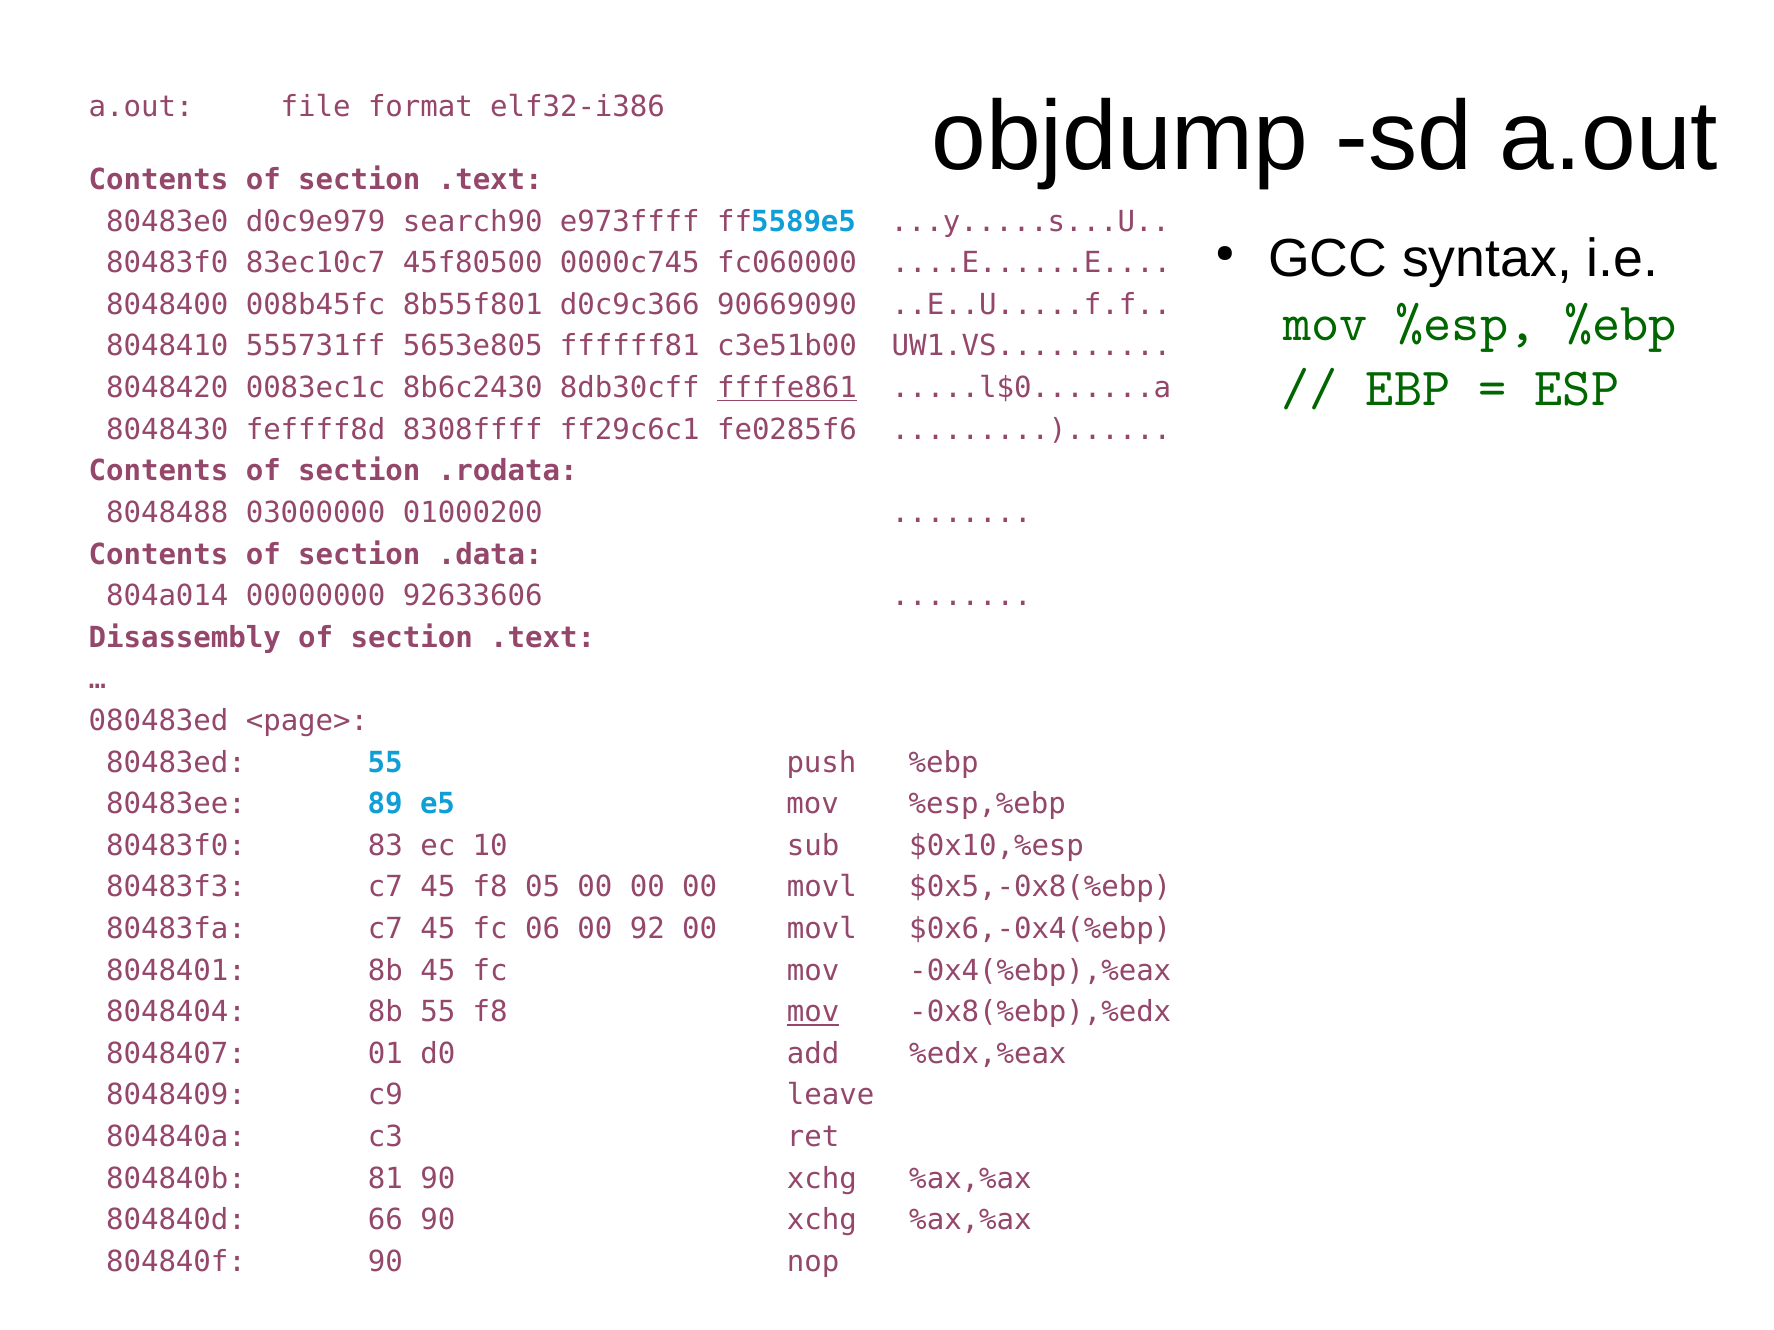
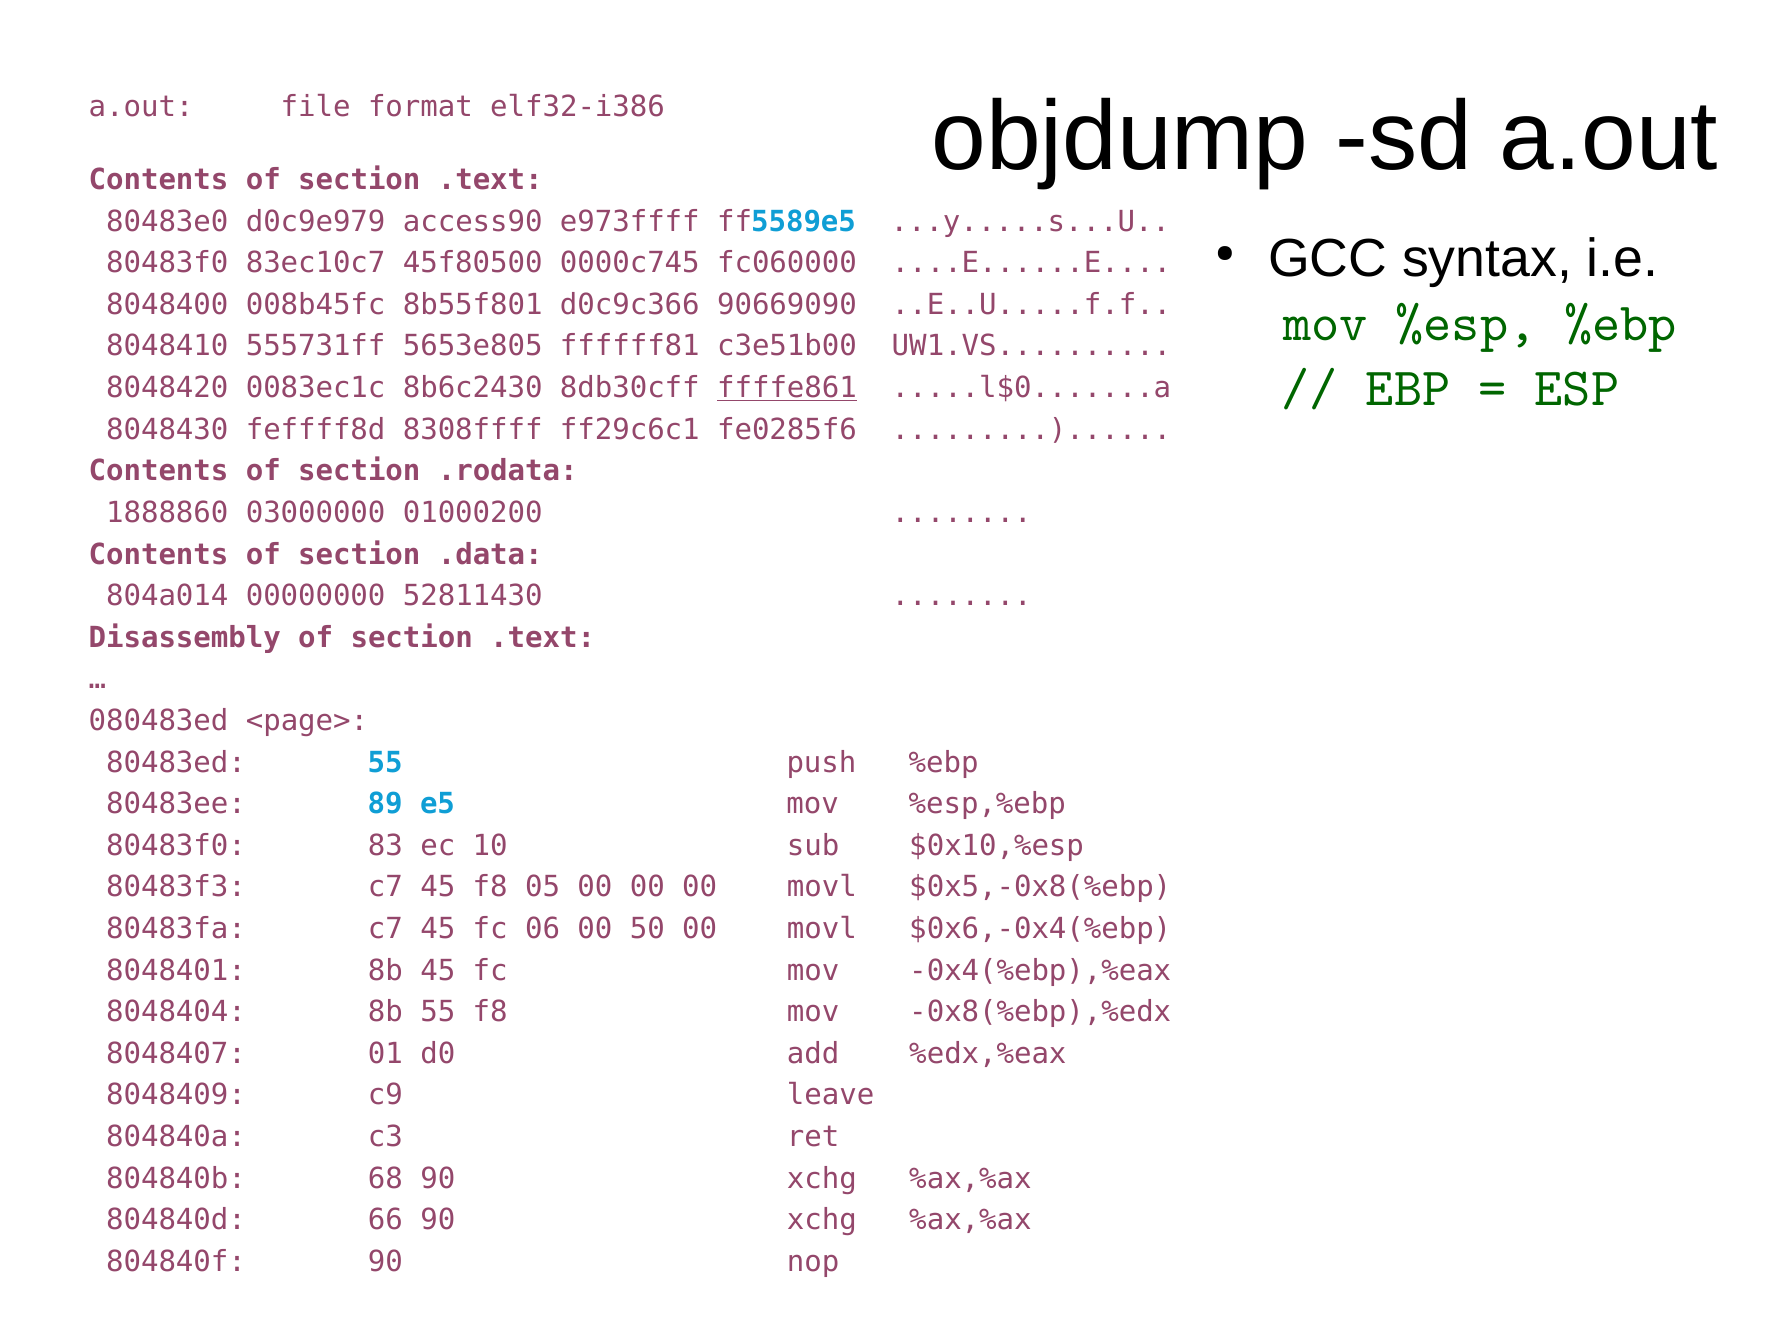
search90: search90 -> access90 (473, 222)
8048488: 8048488 -> 1888860 (167, 513)
92633606: 92633606 -> 52811430 (473, 596)
92: 92 -> 50 (647, 929)
mov underline: present -> none (813, 1012)
81: 81 -> 68 (385, 1179)
